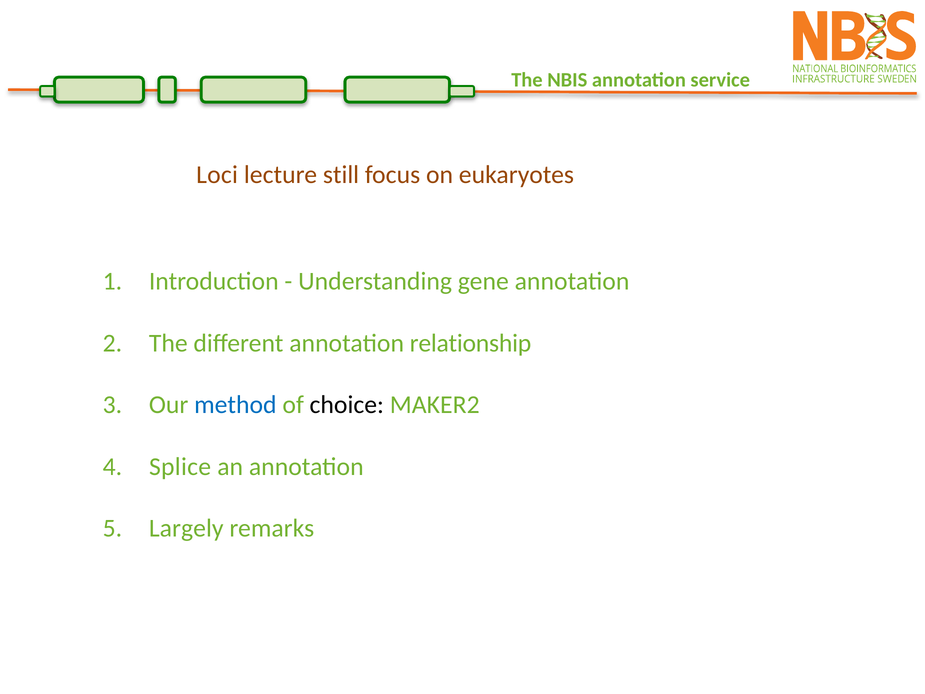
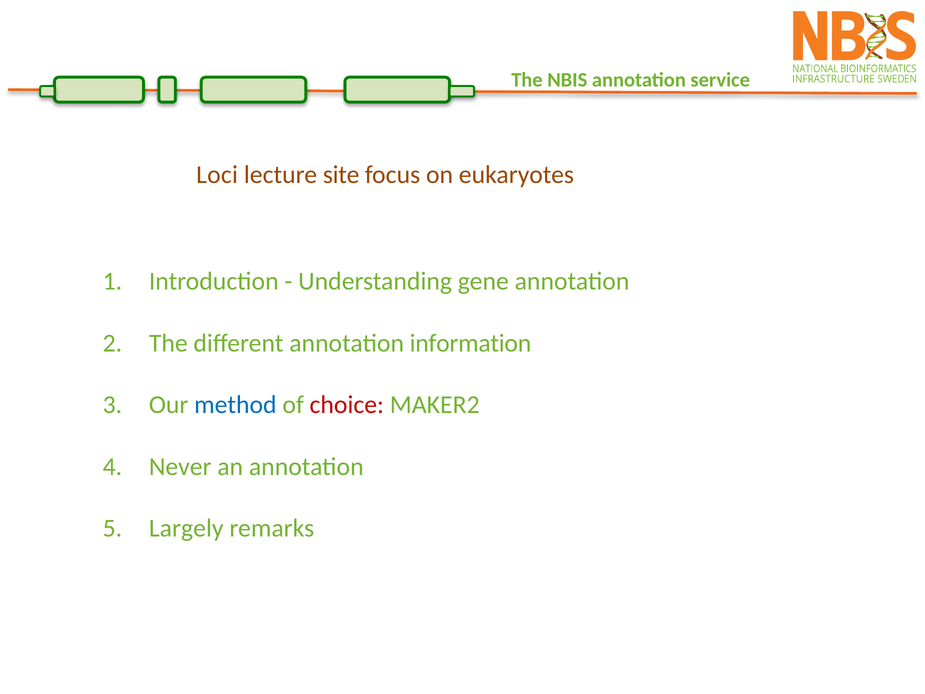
still: still -> site (341, 175)
relationship: relationship -> information (470, 343)
choice colour: black -> red (347, 405)
Splice: Splice -> Never (180, 466)
